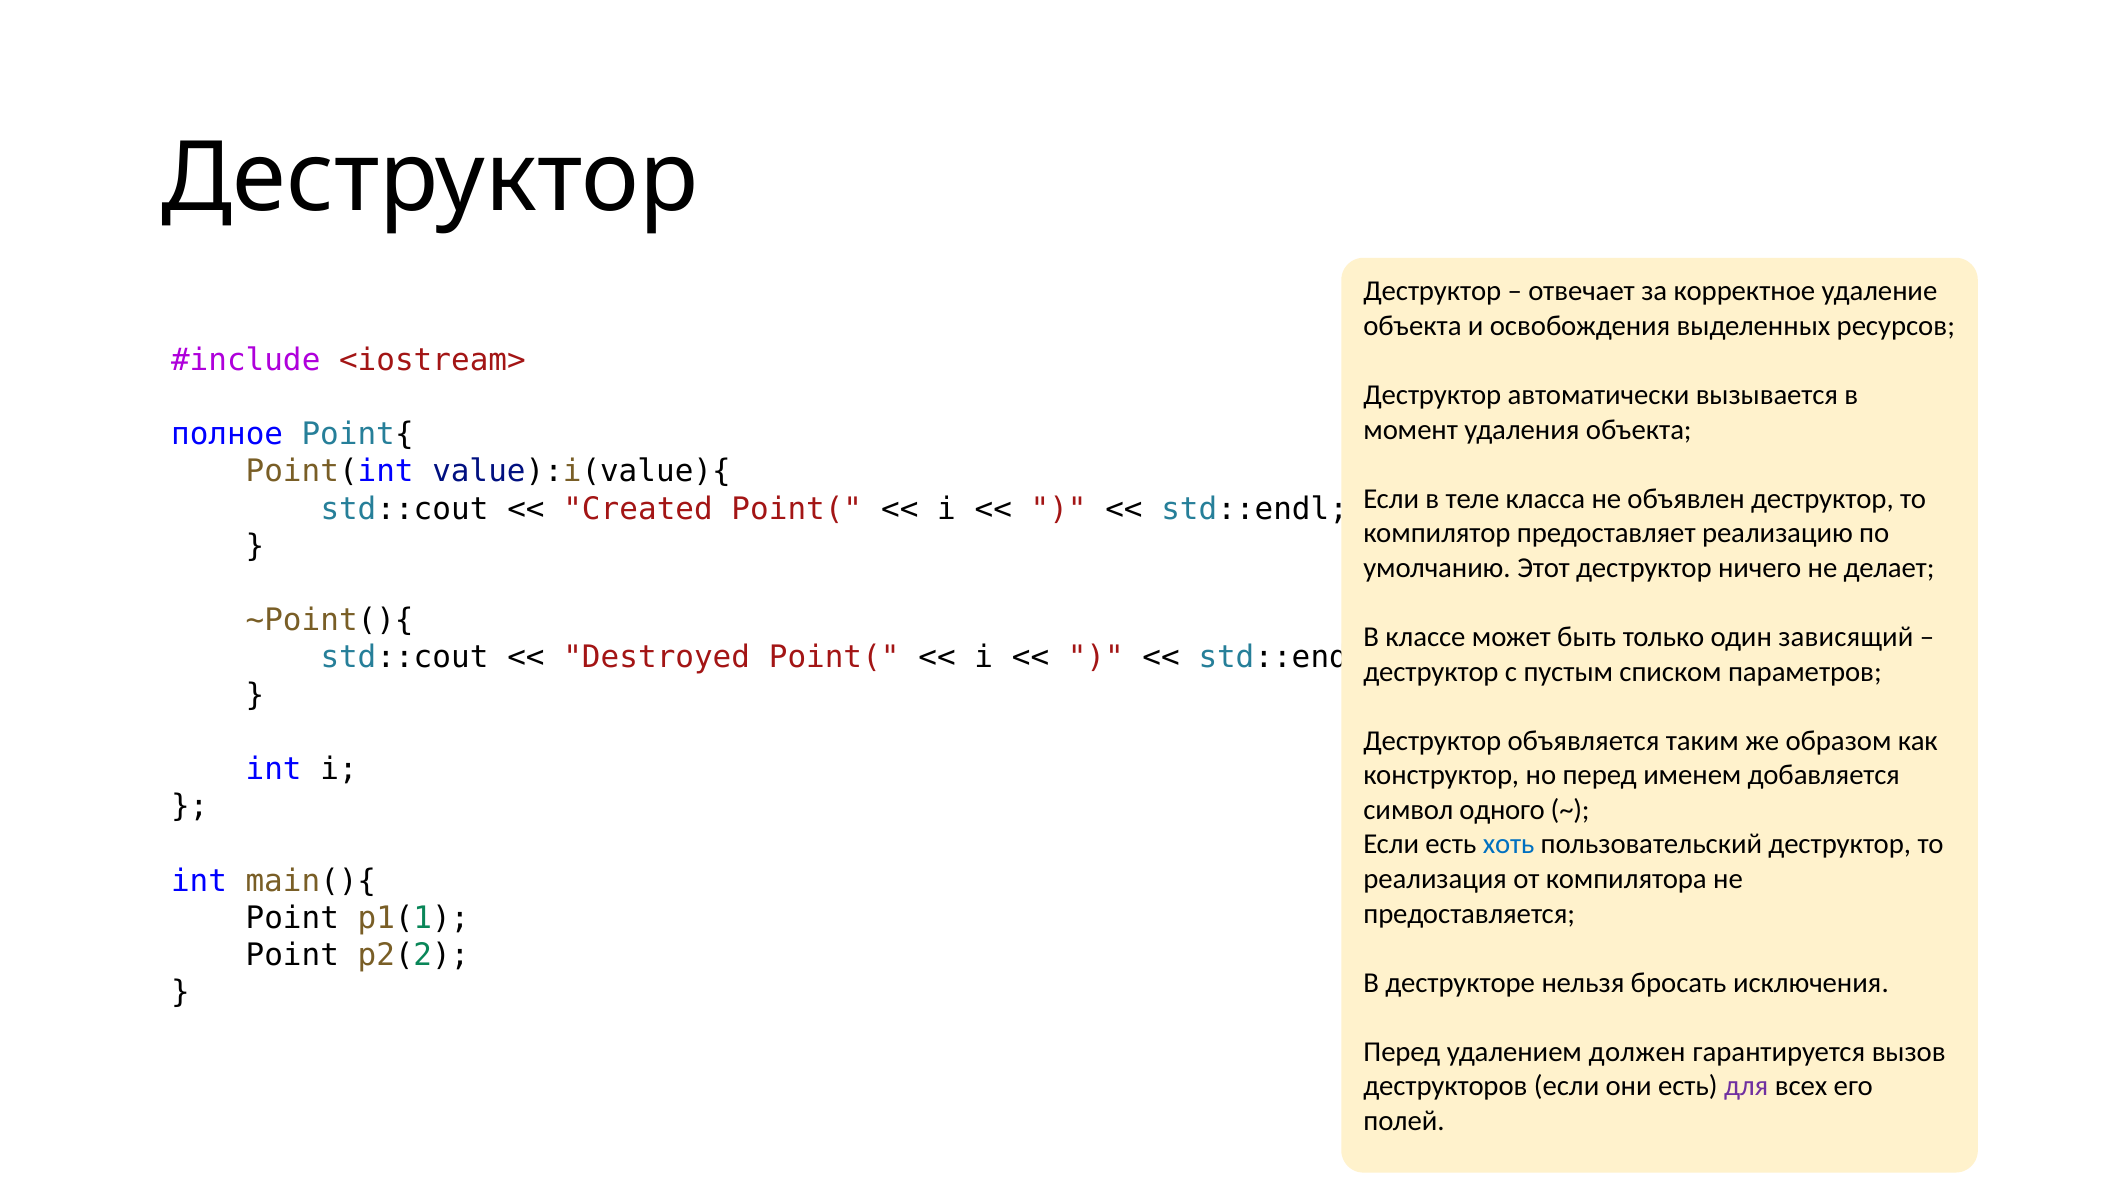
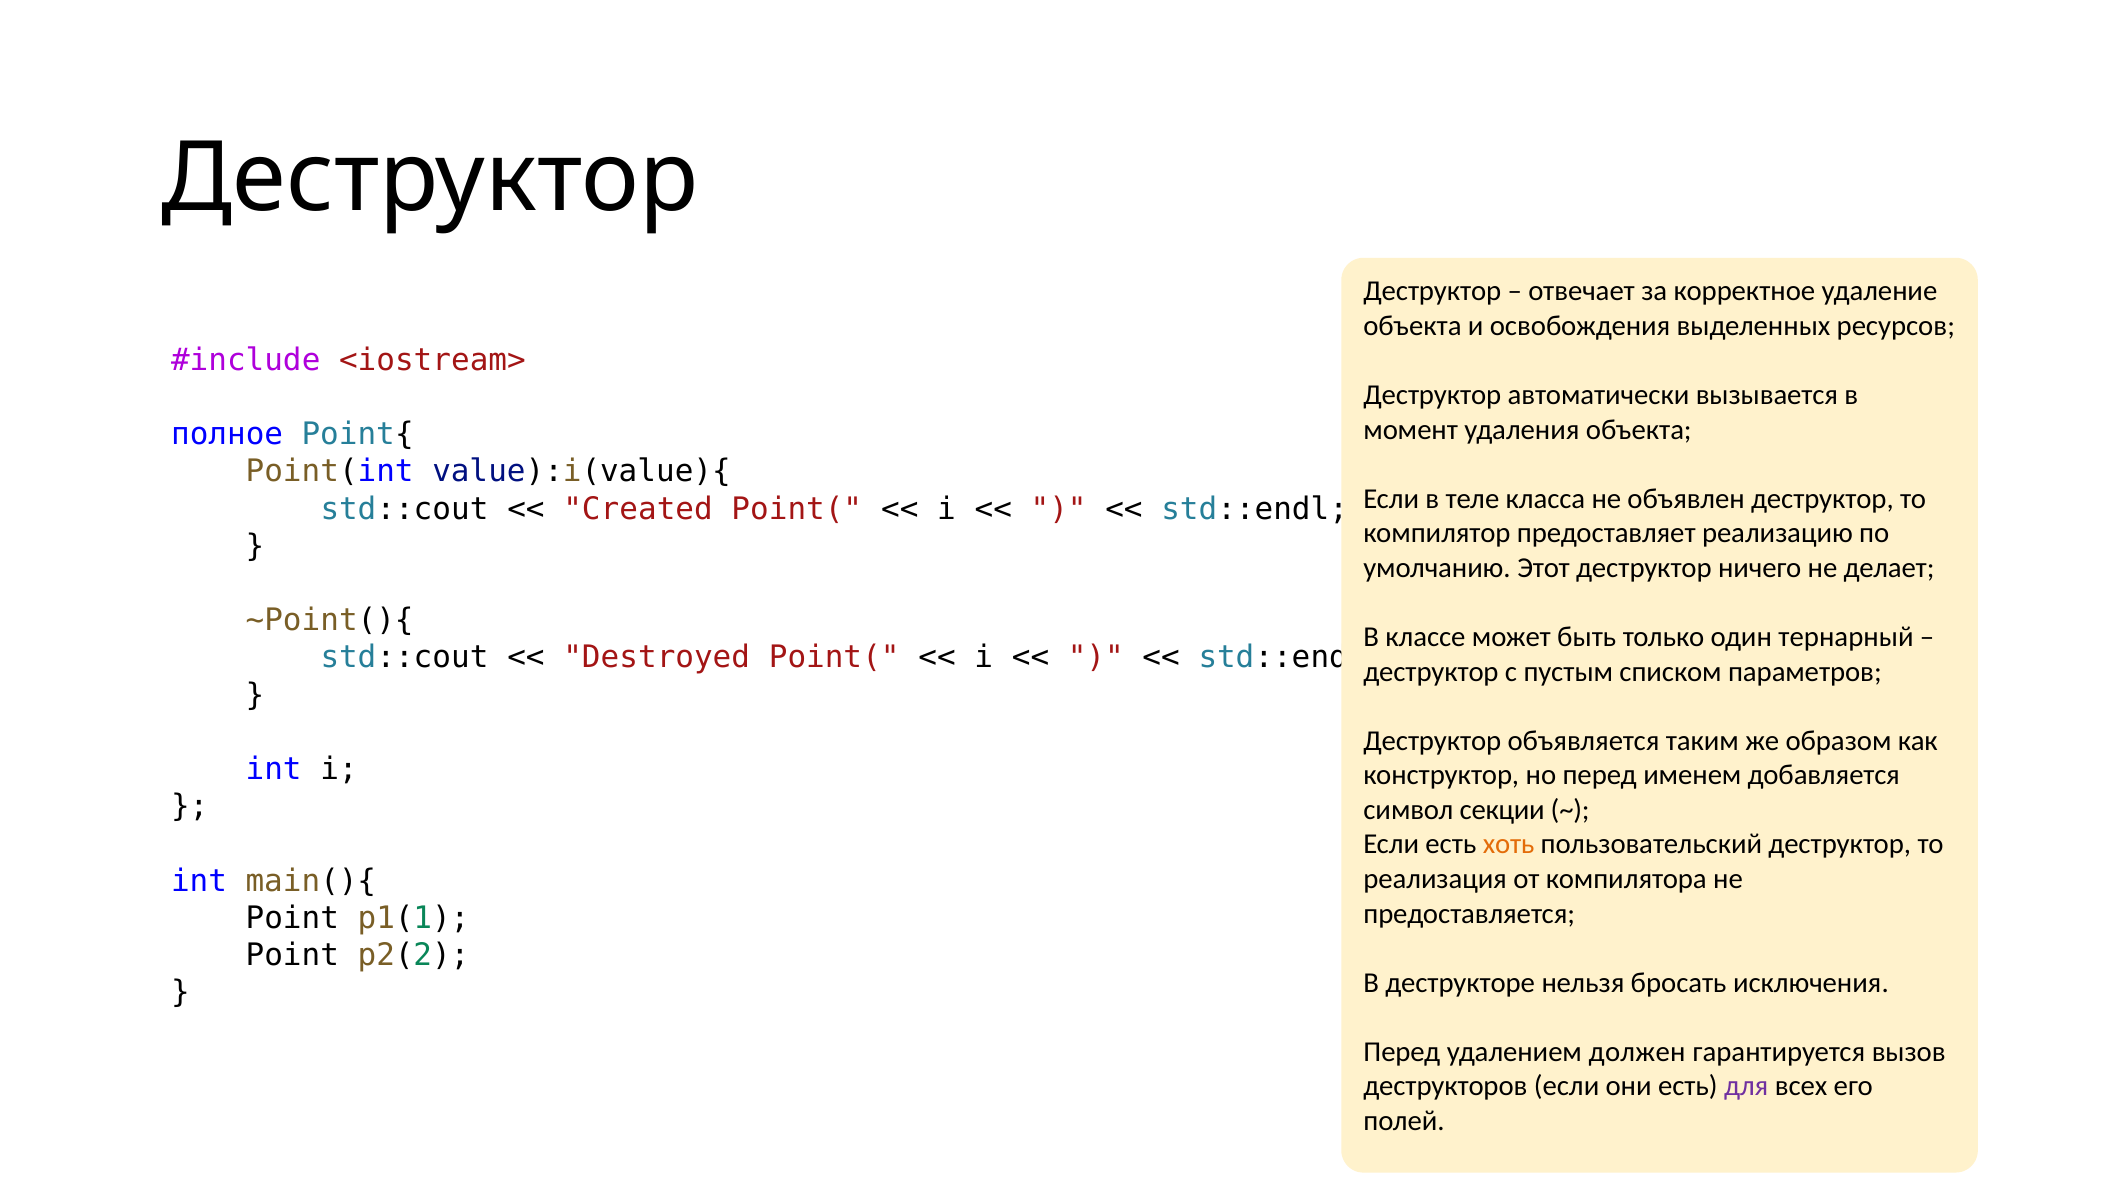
зависящий: зависящий -> тернарный (1846, 637)
одного: одного -> секции (1502, 810)
хоть colour: blue -> orange (1509, 844)
